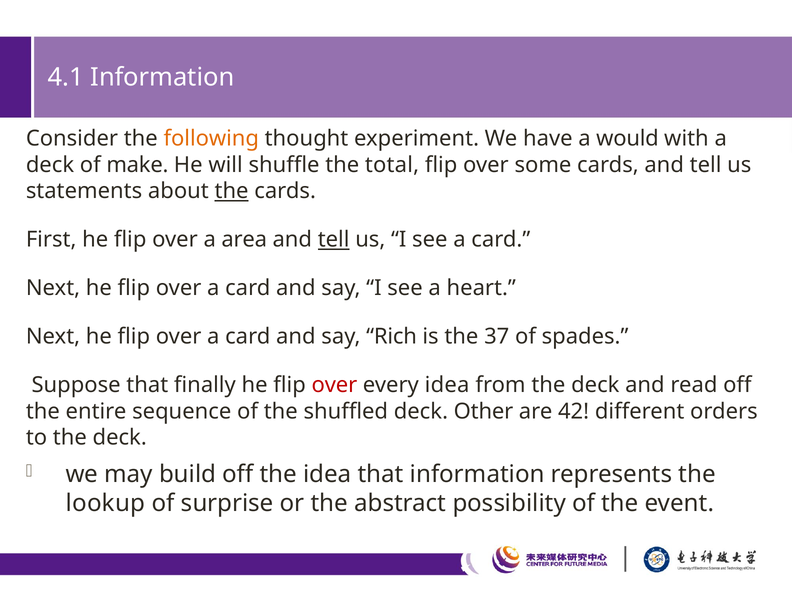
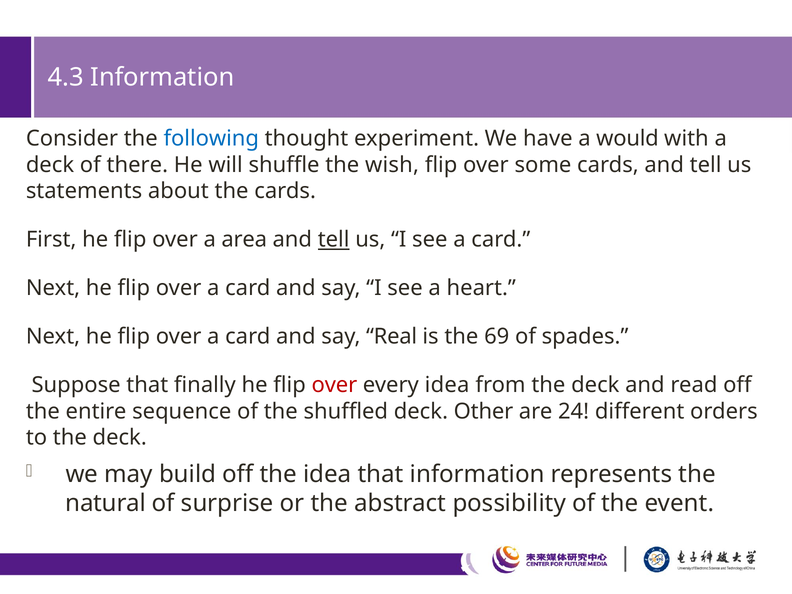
4.1: 4.1 -> 4.3 (66, 77)
following colour: orange -> blue (211, 138)
make: make -> there (137, 165)
total: total -> wish (392, 165)
the underline: present -> none (232, 191)
Rich: Rich -> Real (392, 336)
37: 37 -> 69 (497, 336)
42: 42 -> 24 (574, 411)
lookup: lookup -> natural (106, 503)
